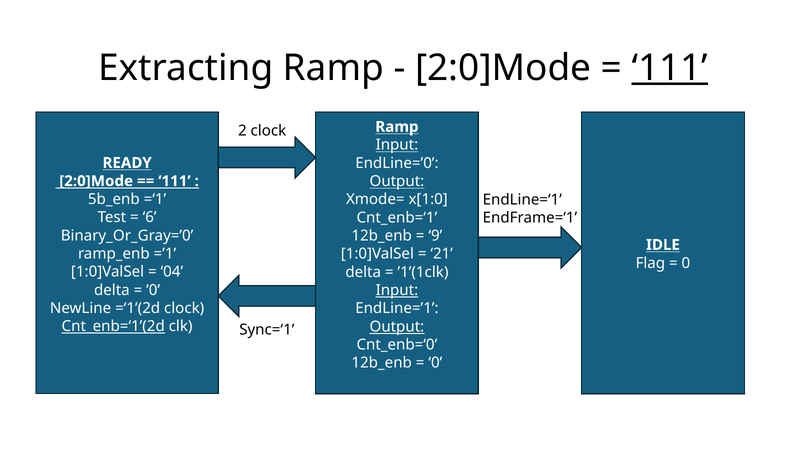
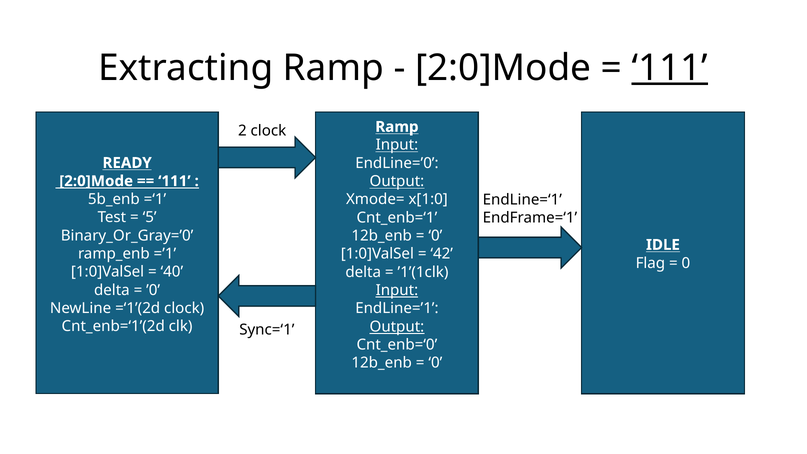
6: 6 -> 5 (150, 217)
9: 9 -> 0 (435, 236)
21: 21 -> 42 (442, 254)
04: 04 -> 40 (172, 272)
Cnt_enb=‘1’(2d underline: present -> none (113, 326)
